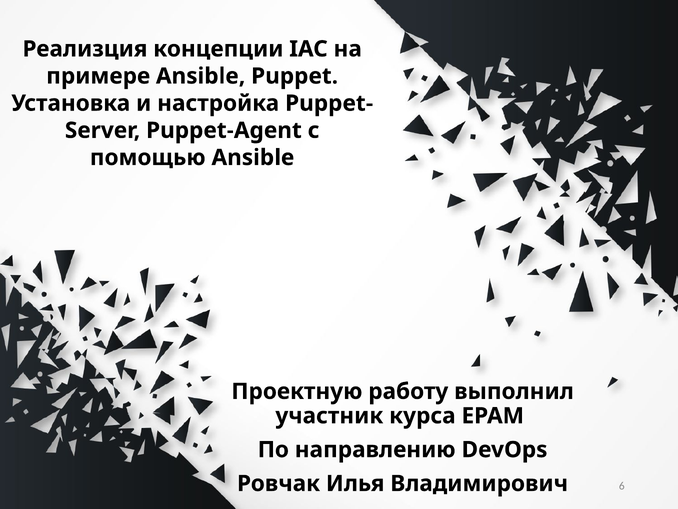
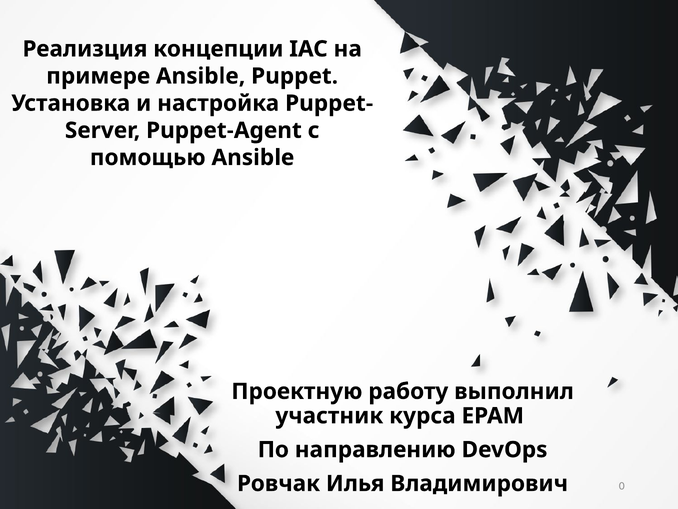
6: 6 -> 0 (622, 486)
